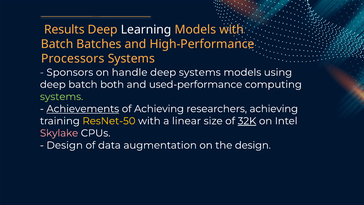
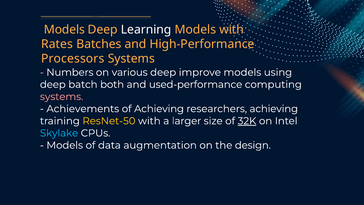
Results: Results -> Models (64, 29)
Batch: Batch -> Rates (57, 44)
Sponsors: Sponsors -> Numbers (70, 72)
handle: handle -> various (130, 72)
deep systems: systems -> improve (200, 72)
systems colour: light green -> pink (62, 97)
Achievements underline: present -> none (83, 109)
linear: linear -> larger (187, 121)
Skylake colour: pink -> light blue (59, 133)
Design: Design -> Models (65, 145)
